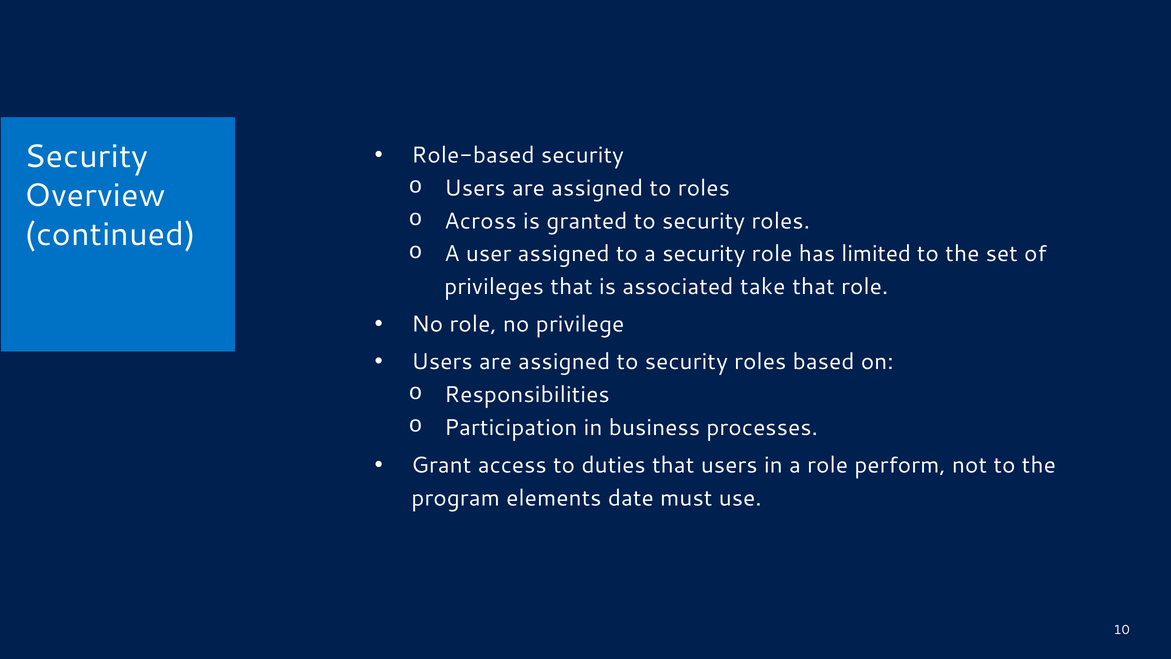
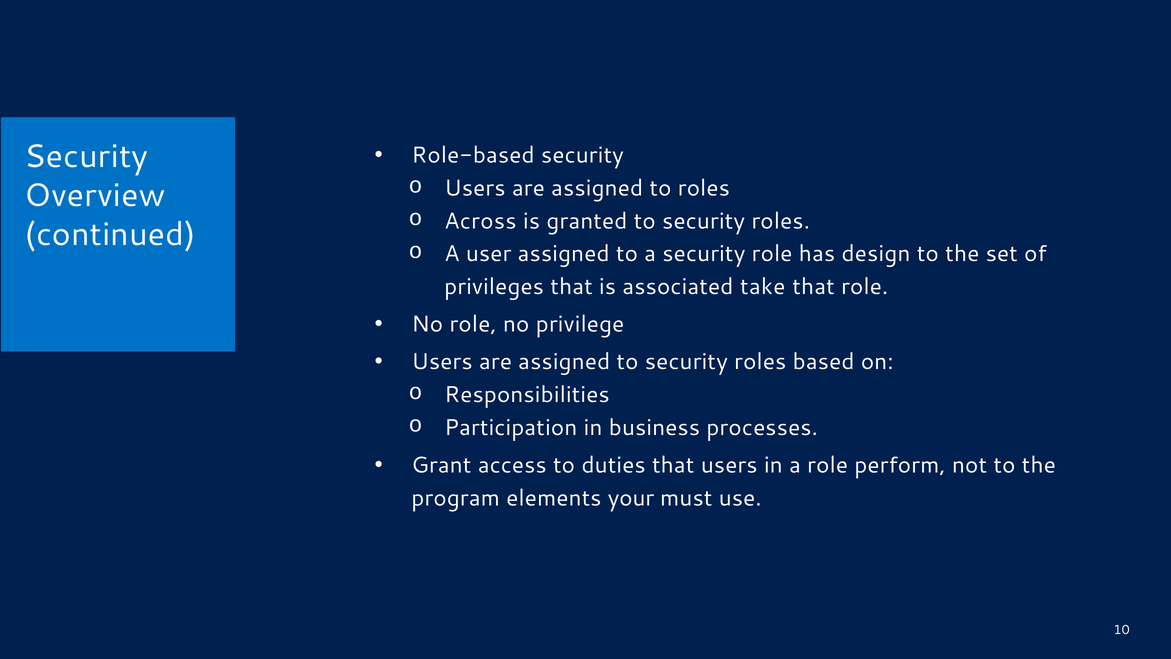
limited: limited -> design (876, 254)
date: date -> your (631, 498)
